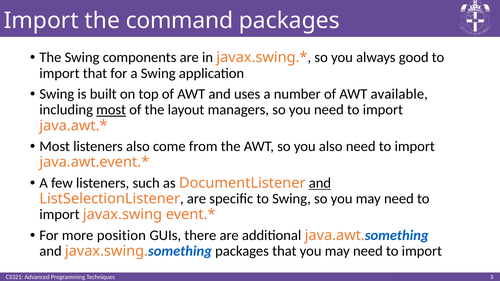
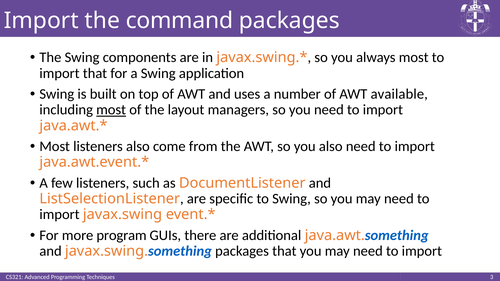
always good: good -> most (414, 58)
and underline: present -> none (320, 183)
position: position -> program (122, 236)
